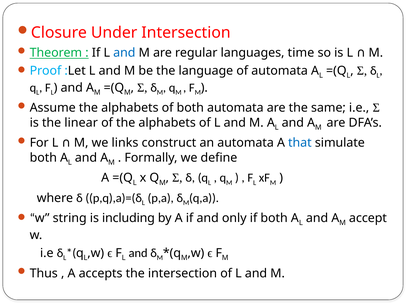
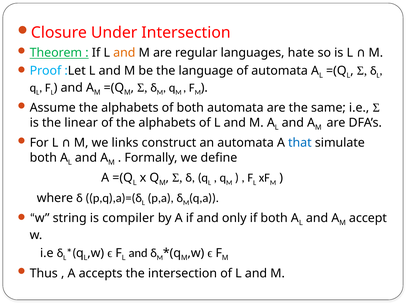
and colour: blue -> orange (124, 53)
time: time -> hate (301, 53)
including: including -> compiler (128, 219)
